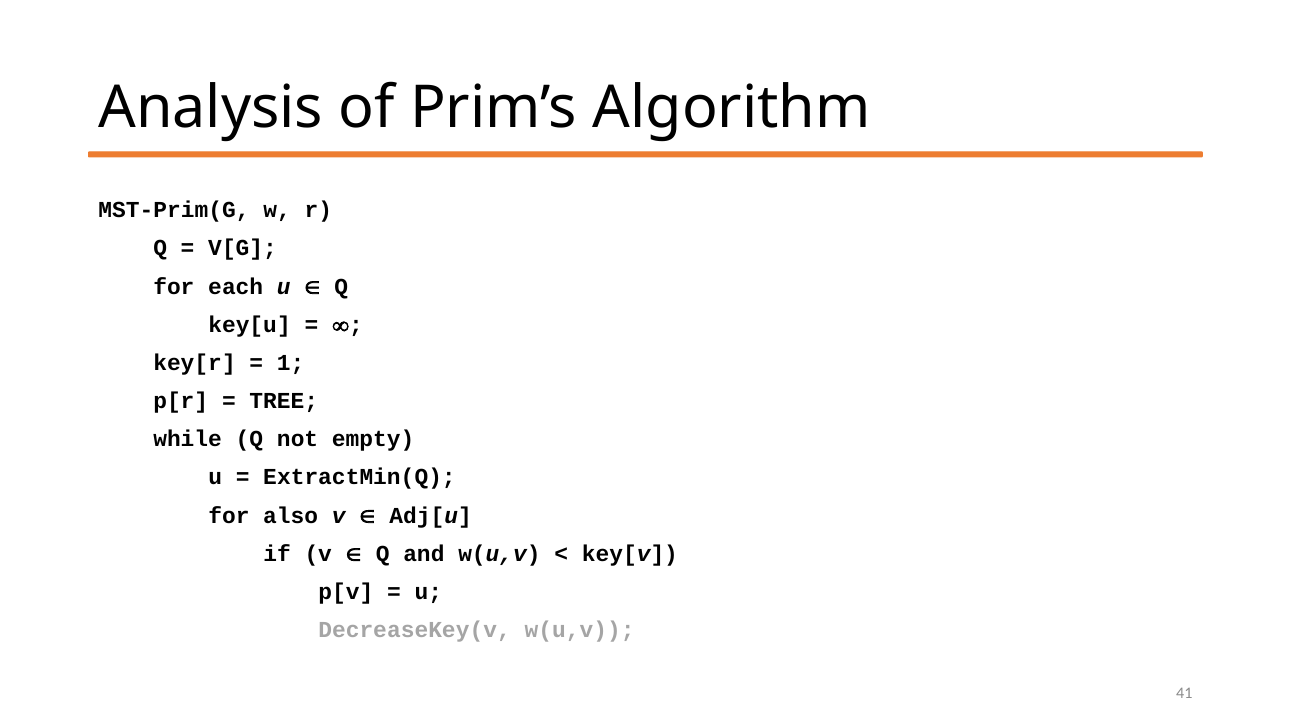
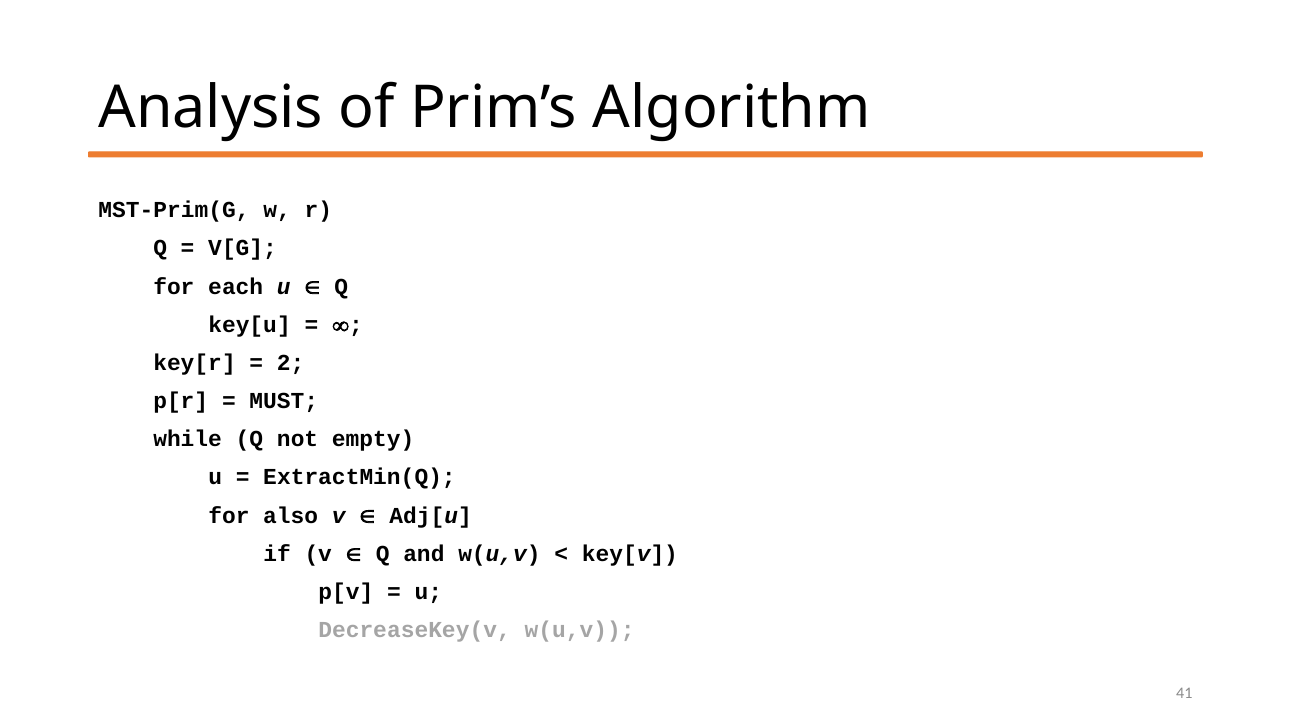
1: 1 -> 2 (291, 363)
TREE: TREE -> MUST (284, 401)
